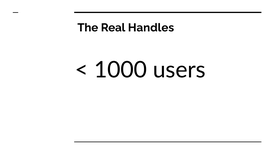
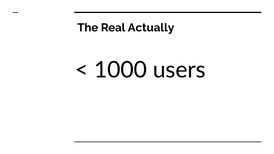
Handles: Handles -> Actually (151, 28)
